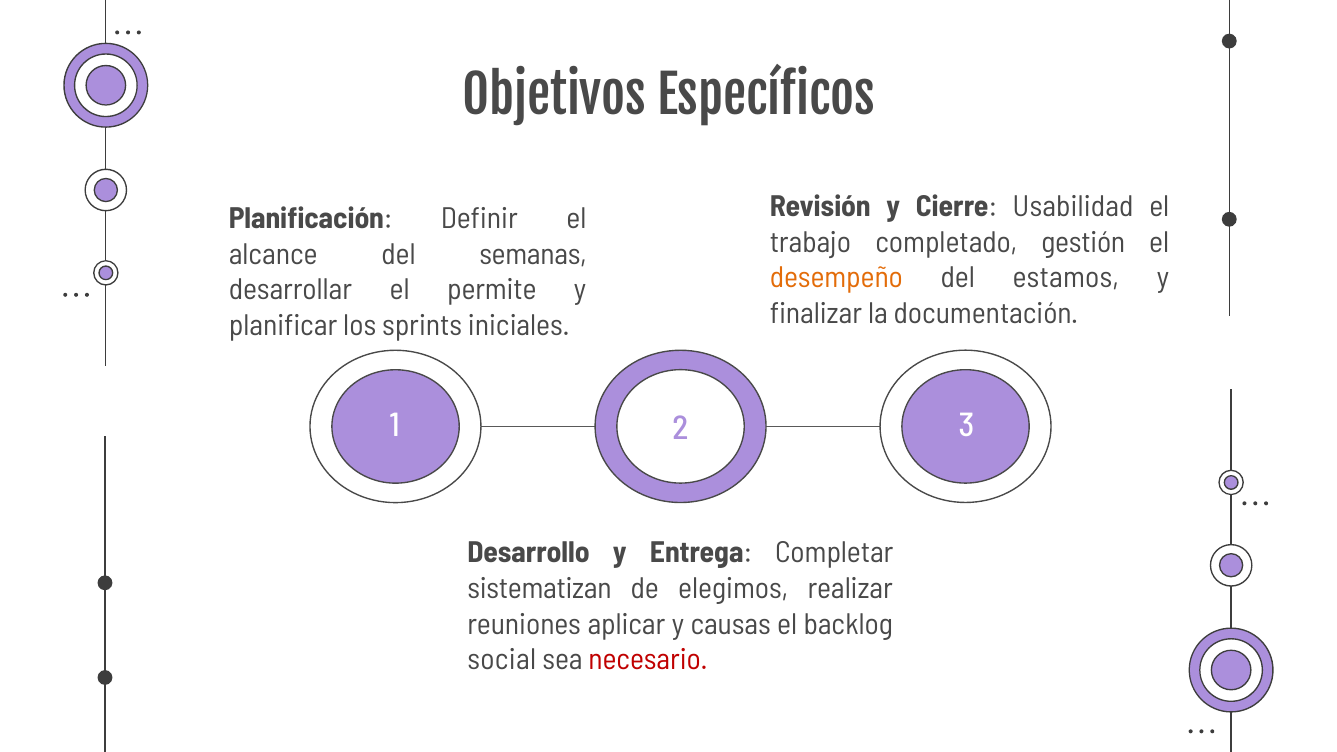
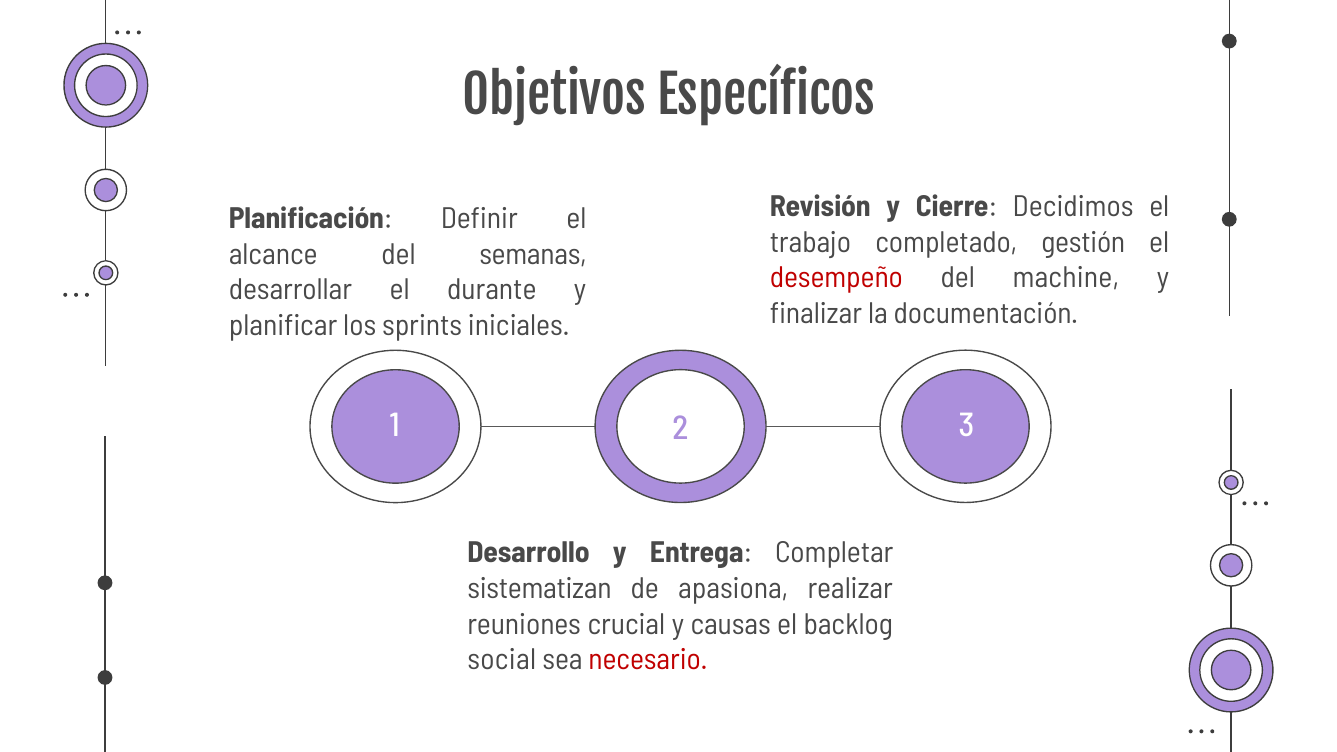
Usabilidad: Usabilidad -> Decidimos (1073, 207)
desempeño colour: orange -> red (836, 278)
estamos: estamos -> machine (1066, 278)
permite: permite -> durante (492, 290)
elegimos: elegimos -> apasiona (733, 589)
aplicar: aplicar -> crucial (626, 624)
